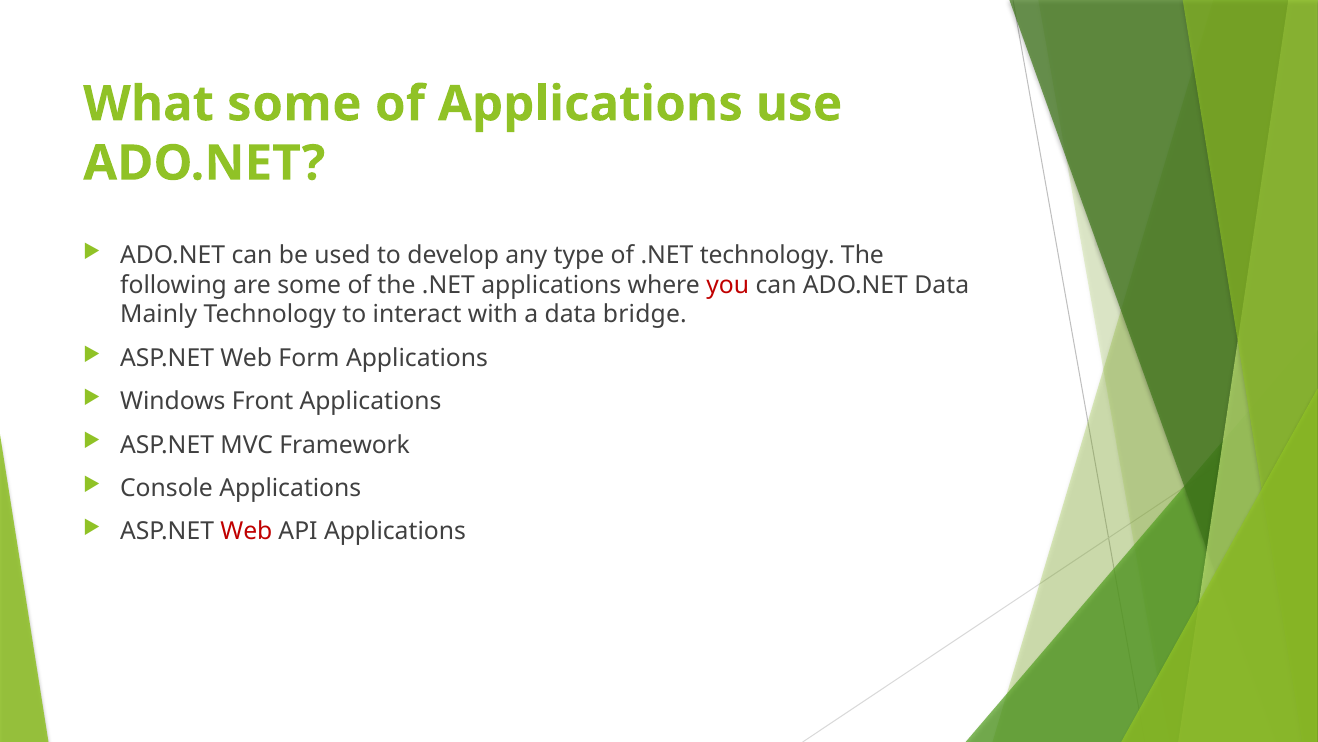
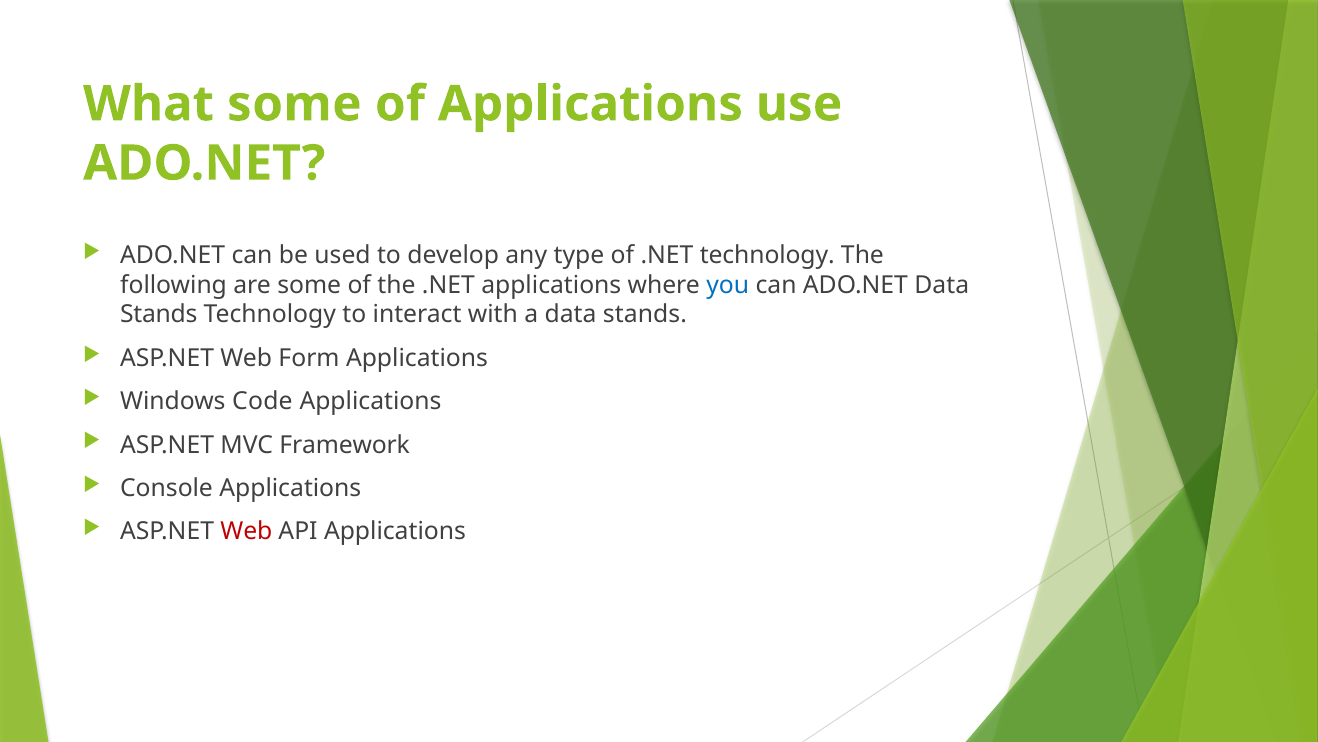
you colour: red -> blue (728, 285)
Mainly: Mainly -> Stands (159, 314)
a data bridge: bridge -> stands (645, 314)
Front: Front -> Code (262, 401)
